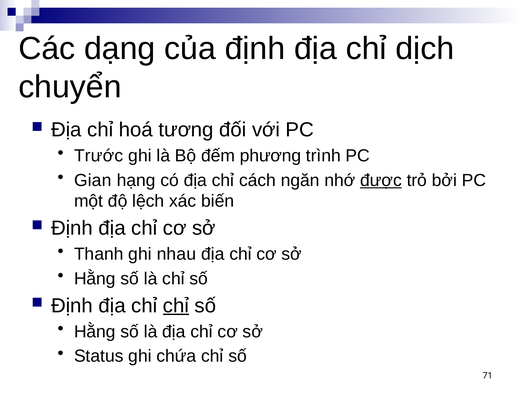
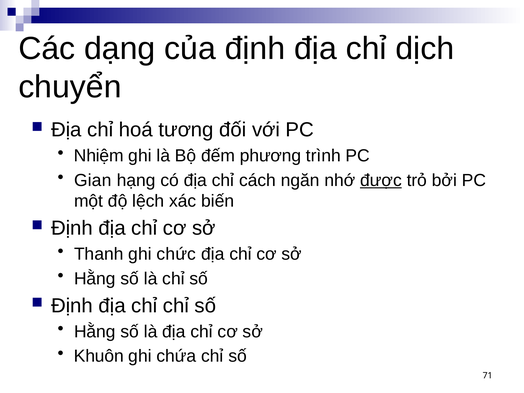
Trước: Trước -> Nhiệm (99, 156)
nhau: nhau -> chức (176, 254)
chỉ underline: present -> none (176, 306)
Status: Status -> Khuôn (99, 356)
